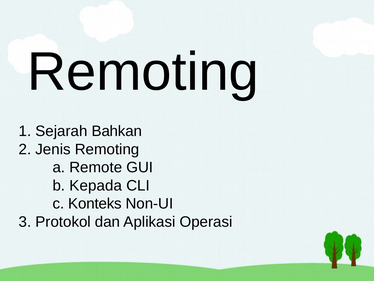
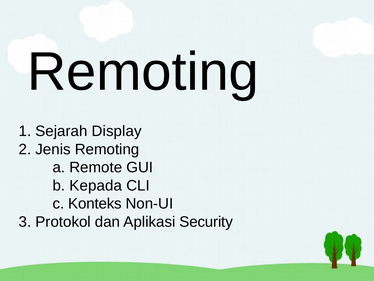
Bahkan: Bahkan -> Display (117, 131)
Operasi: Operasi -> Security (206, 221)
